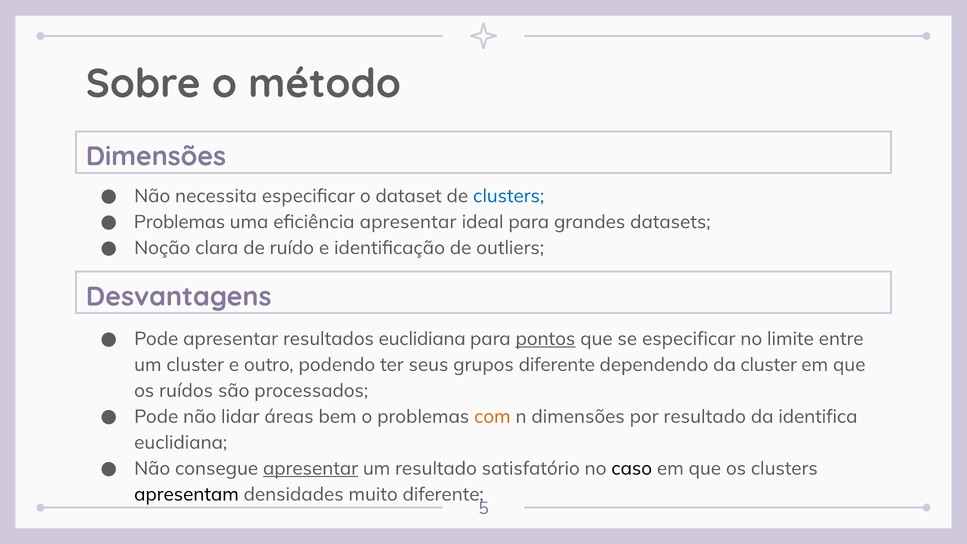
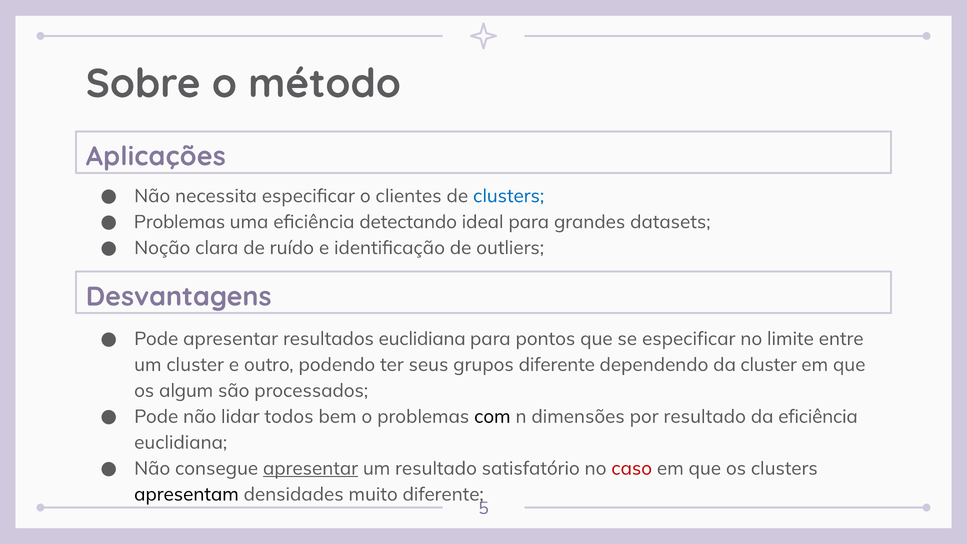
Dimensões: Dimensões -> Aplicações (156, 156)
dataset: dataset -> clientes (409, 196)
eficiência apresentar: apresentar -> detectando (408, 222)
pontos underline: present -> none (545, 339)
ruídos: ruídos -> algum (186, 391)
áreas: áreas -> todos (289, 417)
com colour: orange -> black (492, 417)
da identifica: identifica -> eficiência (818, 417)
caso colour: black -> red (632, 468)
